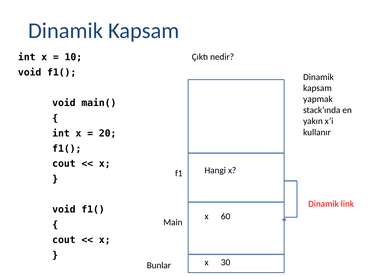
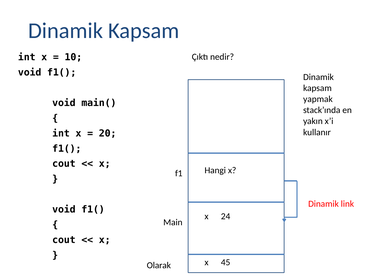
60: 60 -> 24 (226, 216)
30: 30 -> 45 (226, 262)
Bunlar: Bunlar -> Olarak (159, 265)
